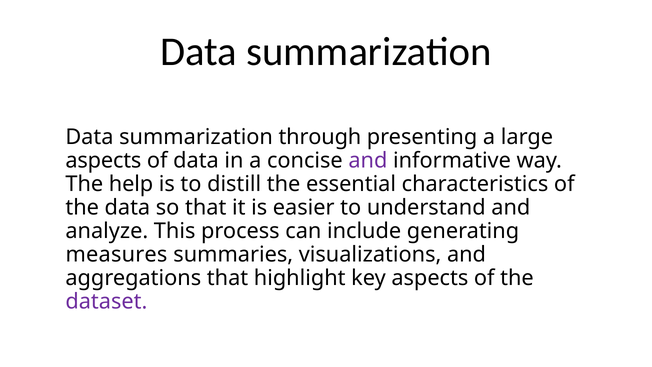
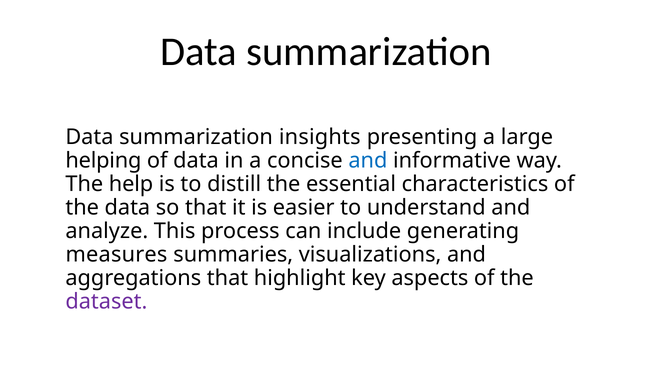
through: through -> insights (320, 137)
aspects: aspects -> helping (103, 160)
and colour: purple -> blue (368, 160)
